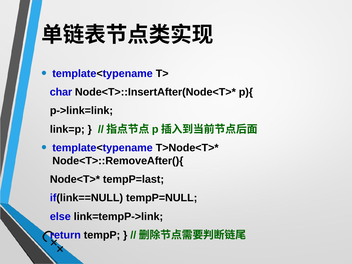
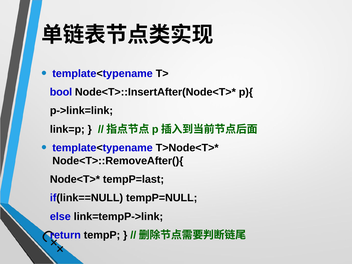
char: char -> bool (61, 92)
